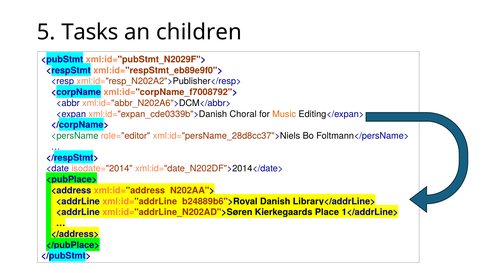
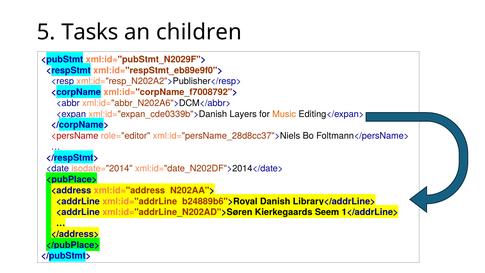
Choral: Choral -> Layers (243, 114)
<persName colour: green -> red (75, 136)
Place: Place -> Seem (327, 212)
